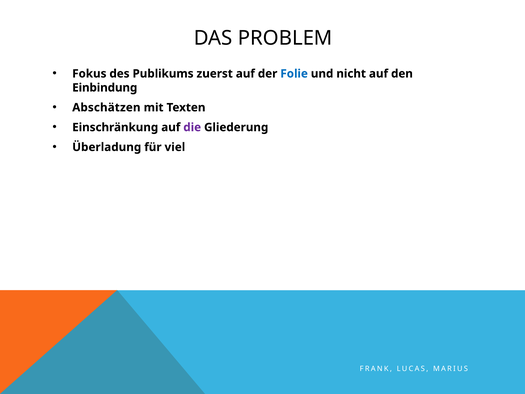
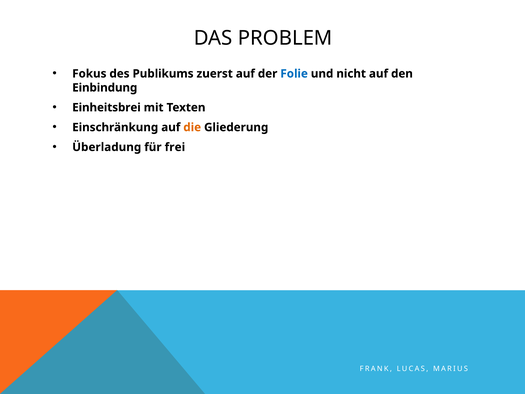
Abschätzen: Abschätzen -> Einheitsbrei (106, 107)
die colour: purple -> orange (192, 127)
viel: viel -> frei (175, 147)
